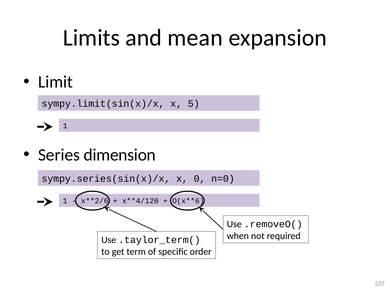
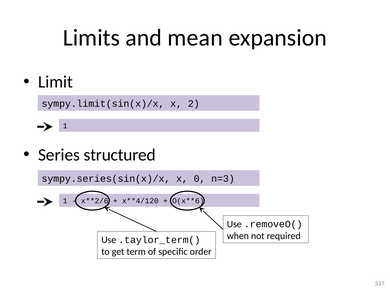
5: 5 -> 2 (194, 103)
dimension: dimension -> structured (120, 155)
n=0: n=0 -> n=3 (223, 178)
